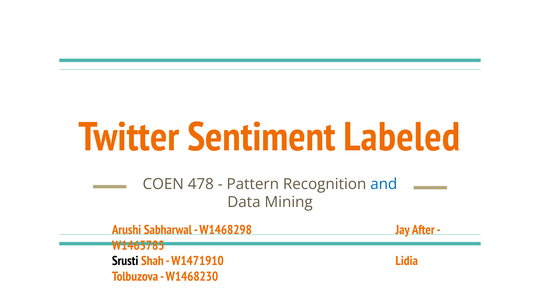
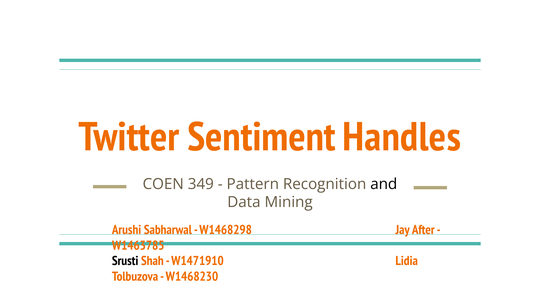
Labeled: Labeled -> Handles (402, 137)
478: 478 -> 349 (201, 184)
and colour: blue -> black (384, 184)
